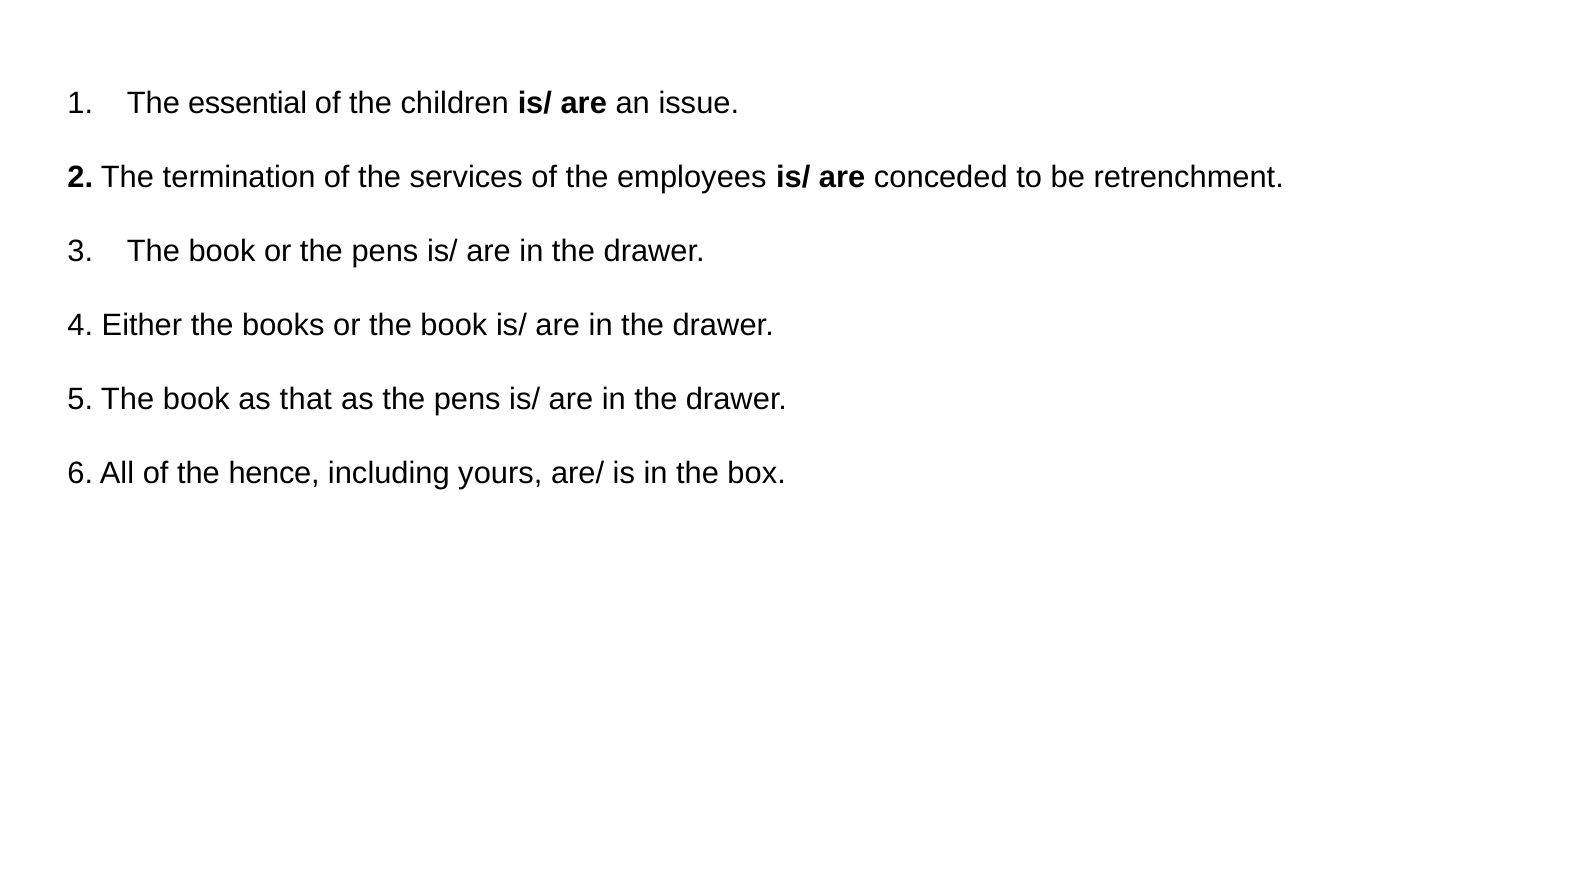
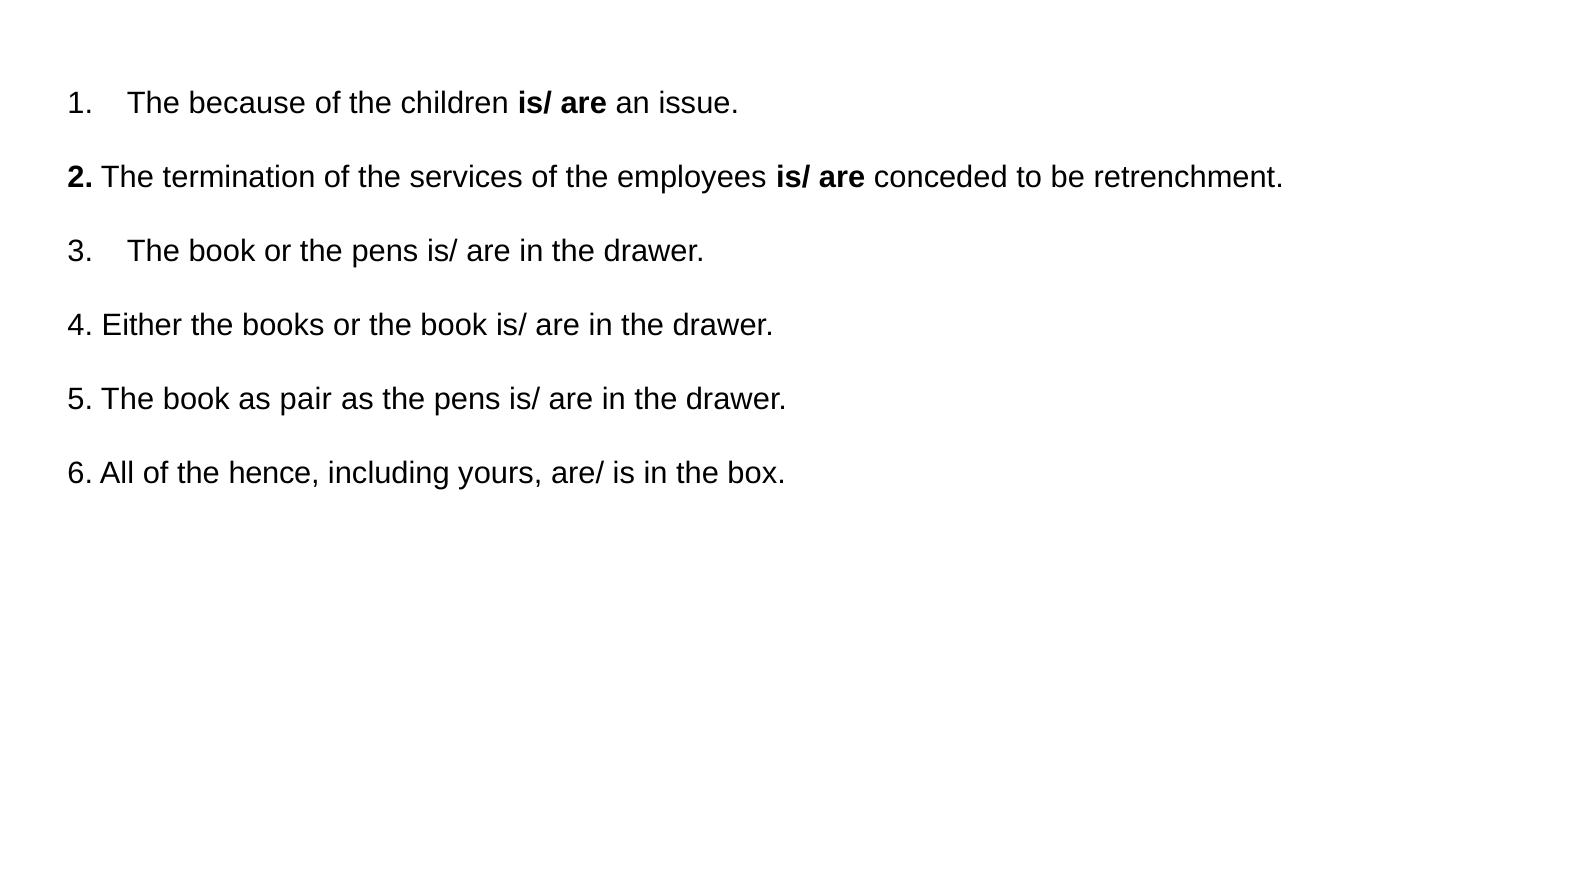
essential: essential -> because (247, 104)
that: that -> pair (306, 400)
